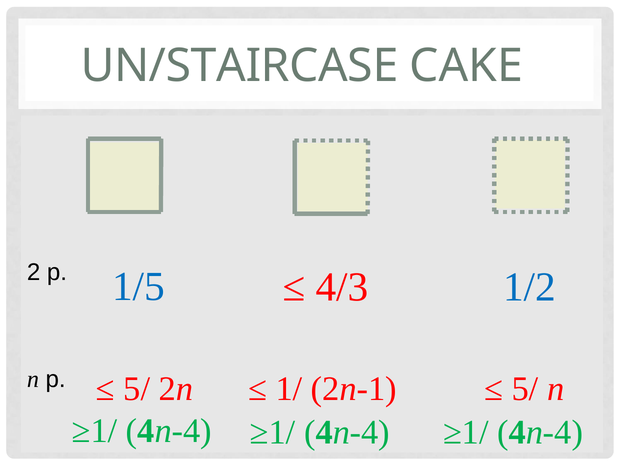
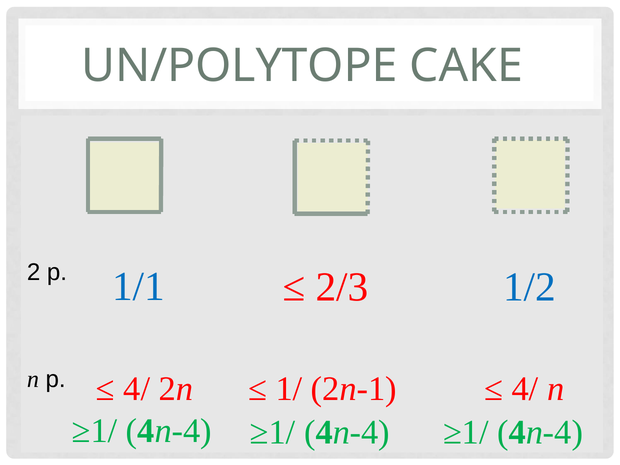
UN/STAIRCASE: UN/STAIRCASE -> UN/POLYTOPE (239, 66)
1/5: 1/5 -> 1/1 (139, 287)
4/3: 4/3 -> 2/3 (342, 287)
5/: 5/ -> 4/ (137, 389)
5/: 5/ -> 4/ (525, 389)
